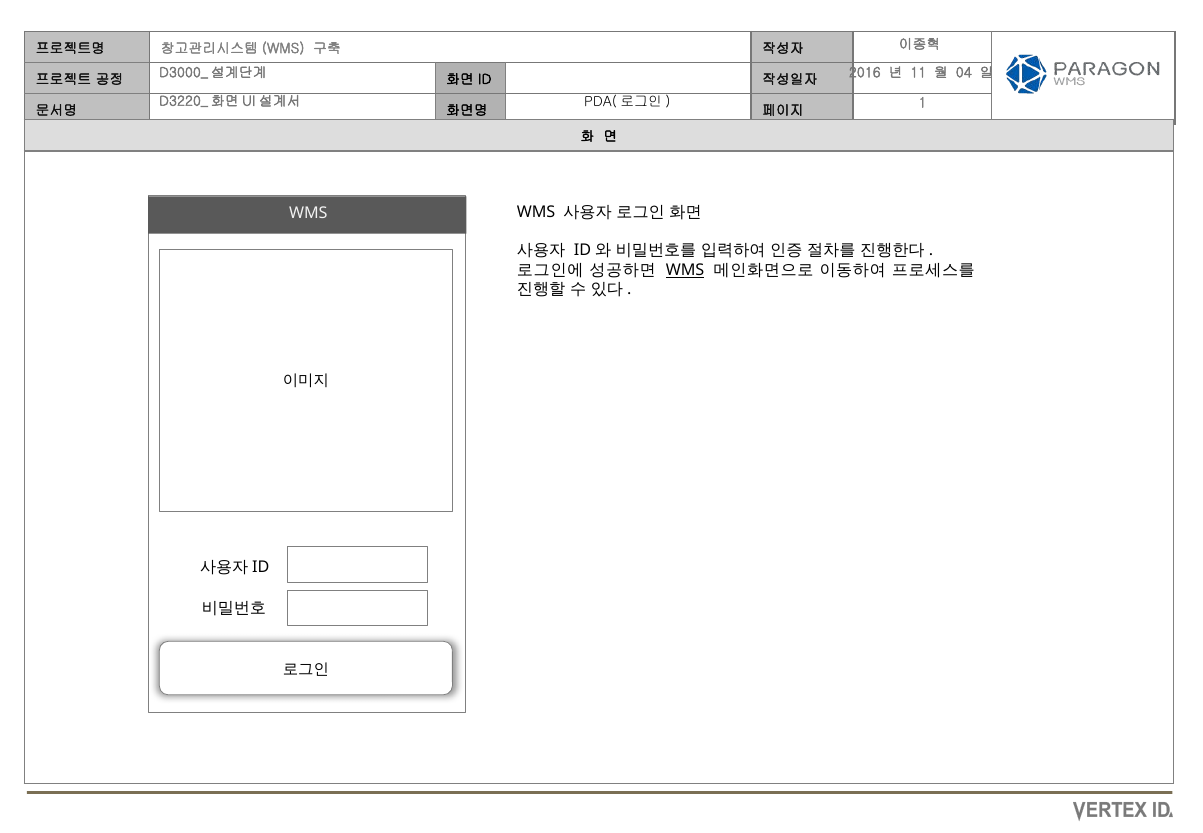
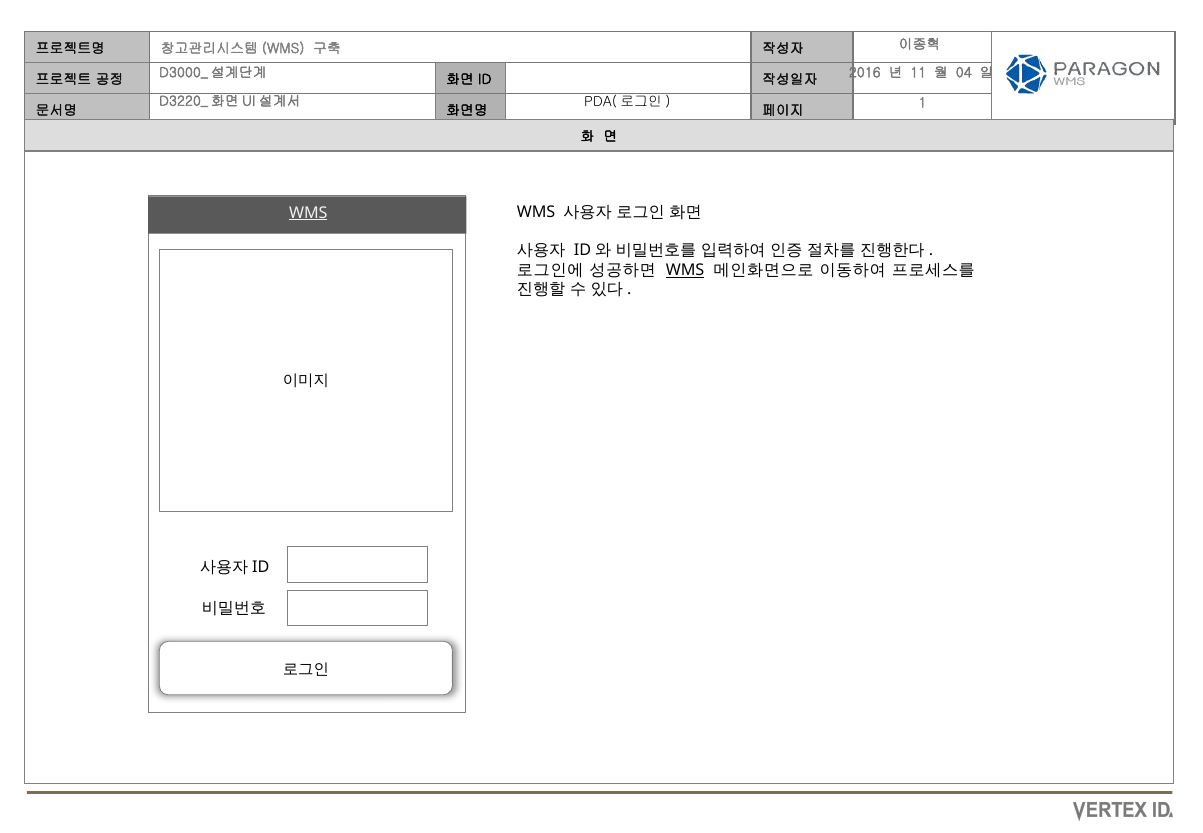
WMS underline: none -> present (308, 213)
